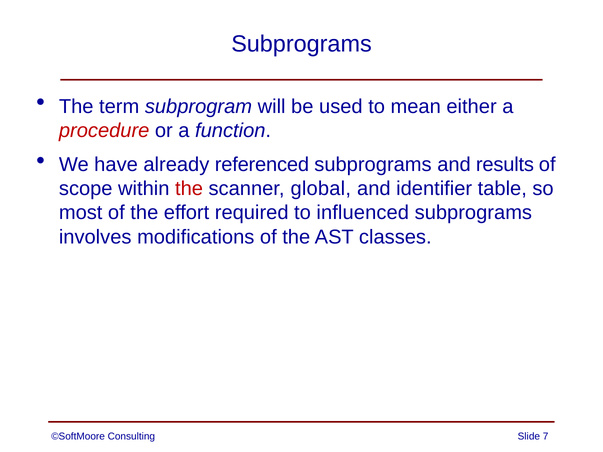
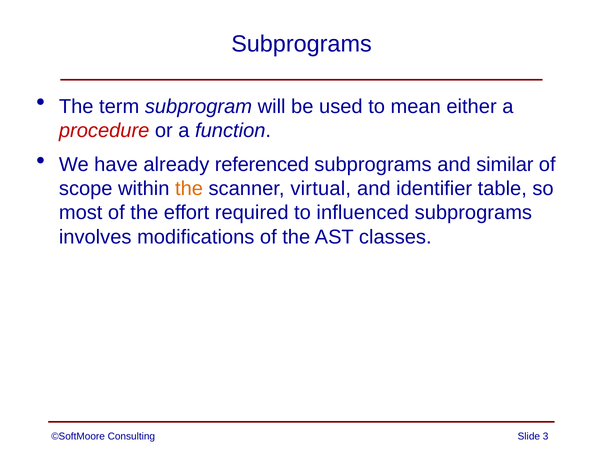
results: results -> similar (505, 165)
the colour: red -> orange (189, 189)
global: global -> virtual (321, 189)
7: 7 -> 3 (546, 437)
